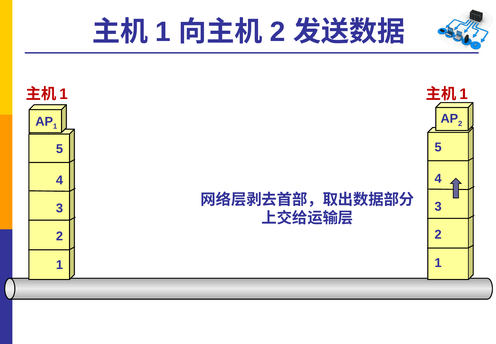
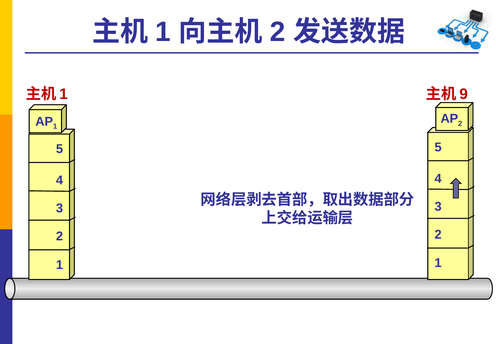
1: 1 -> 9 (464, 94)
